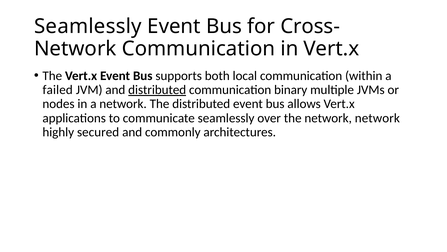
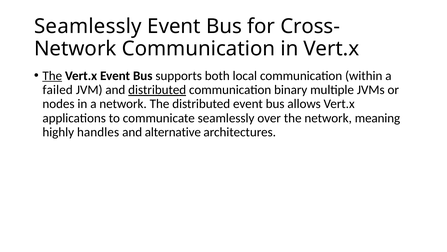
The underline: none -> present (52, 76)
network network: network -> meaning (377, 118)
secured: secured -> handles (98, 132)
commonly: commonly -> alternative (173, 132)
